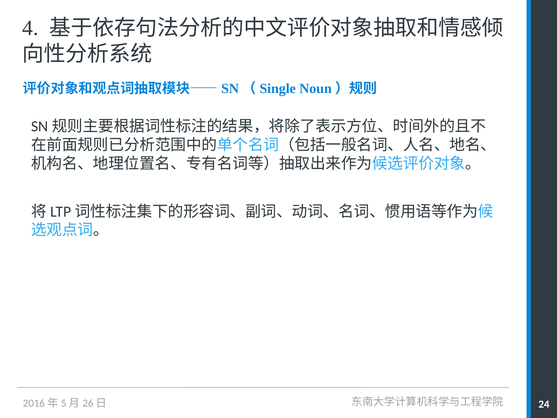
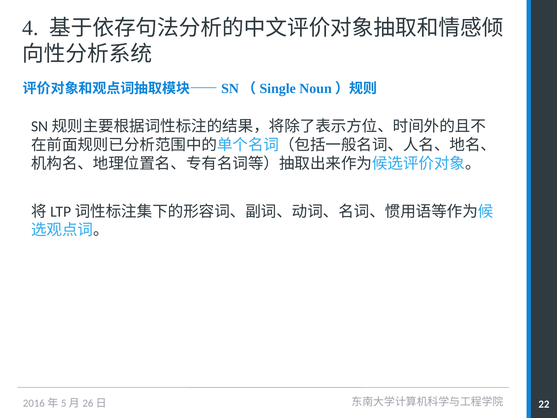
24: 24 -> 22 (544, 404)
